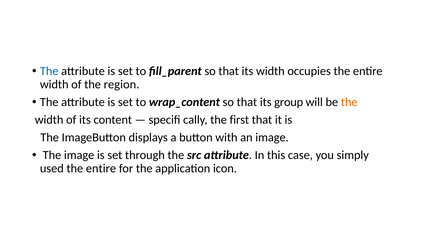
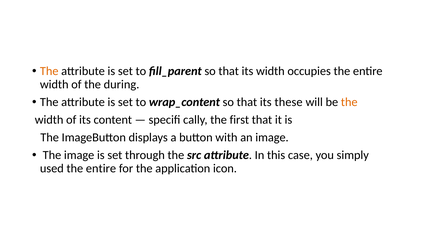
The colour: blue -> orange (49, 71)
region: region -> during (122, 84)
group: group -> these (289, 102)
